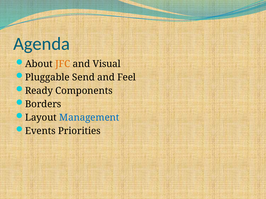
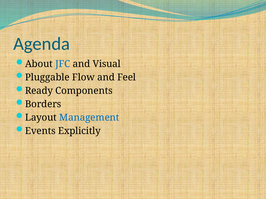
JFC colour: orange -> blue (63, 64)
Send: Send -> Flow (83, 77)
Priorities: Priorities -> Explicitly (79, 131)
